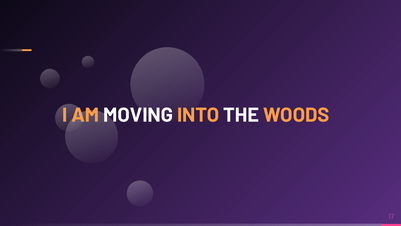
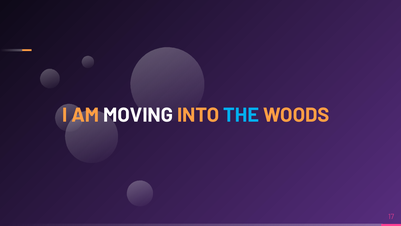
THE colour: white -> light blue (241, 115)
